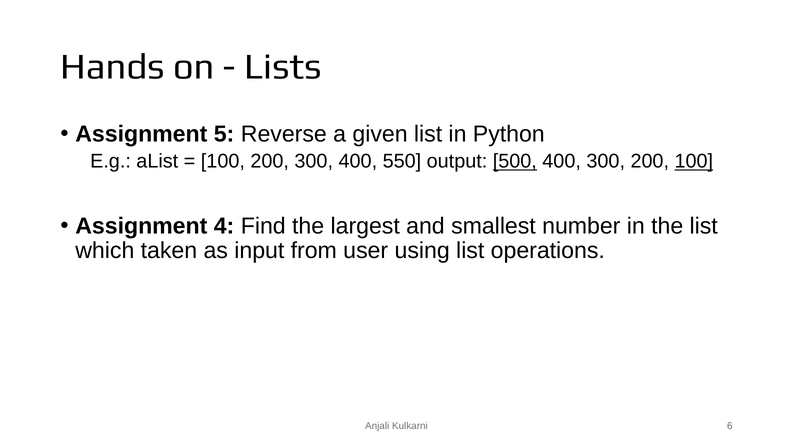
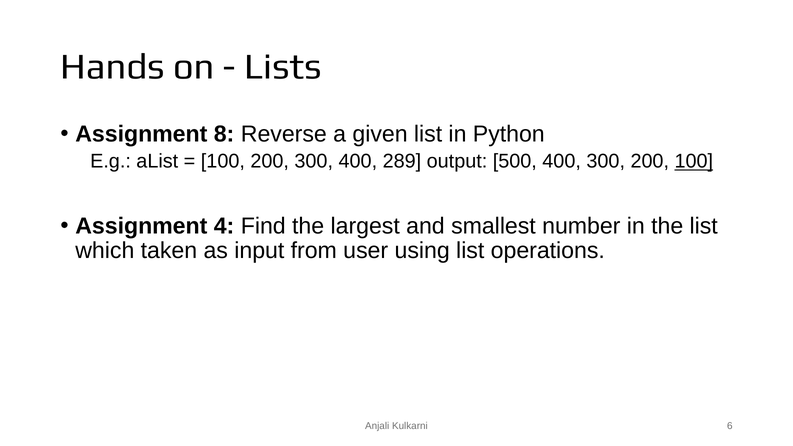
5: 5 -> 8 (224, 134)
550: 550 -> 289 (402, 161)
500 underline: present -> none (515, 161)
